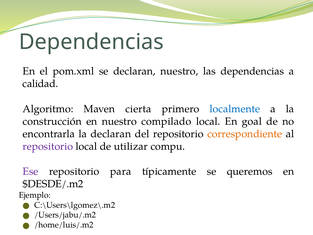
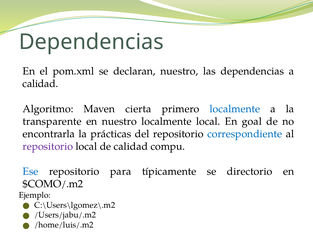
construcción: construcción -> transparente (52, 121)
nuestro compilado: compilado -> localmente (166, 121)
la declaran: declaran -> prácticas (111, 134)
correspondiente colour: orange -> blue (245, 134)
de utilizar: utilizar -> calidad (131, 146)
Ese colour: purple -> blue (31, 171)
queremos: queremos -> directorio (250, 171)
$DESDE/.m2: $DESDE/.m2 -> $COMO/.m2 (53, 184)
